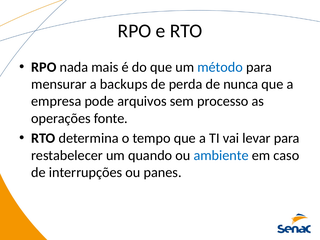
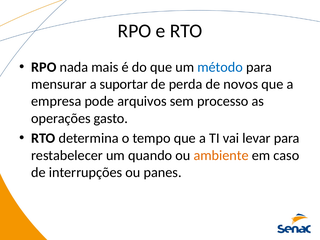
backups: backups -> suportar (124, 84)
nunca: nunca -> novos (241, 84)
fonte: fonte -> gasto (111, 118)
ambiente colour: blue -> orange (221, 155)
